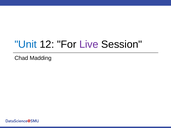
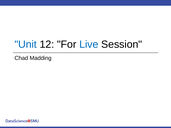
Live colour: purple -> blue (89, 44)
